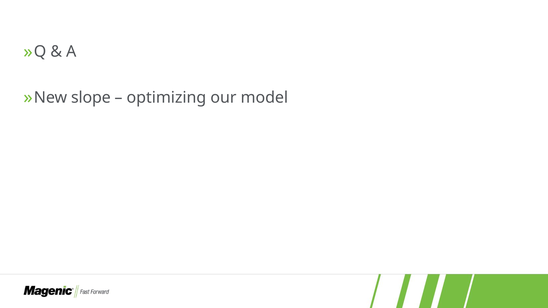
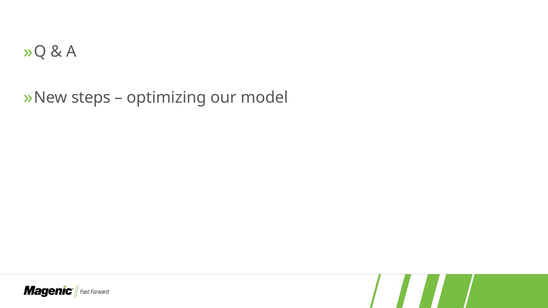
slope: slope -> steps (91, 98)
